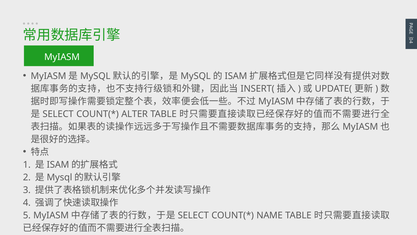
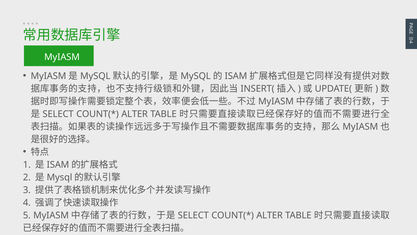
NAME: NAME -> ALTER (270, 215)
